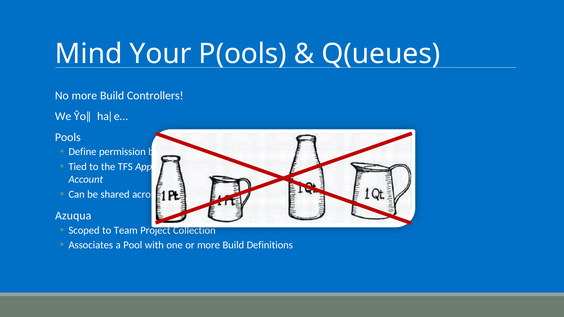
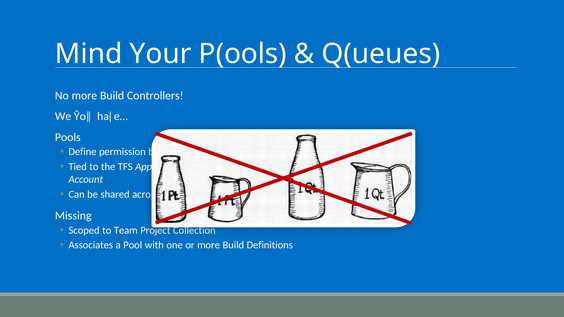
Azuqua: Azuqua -> Missing (73, 216)
